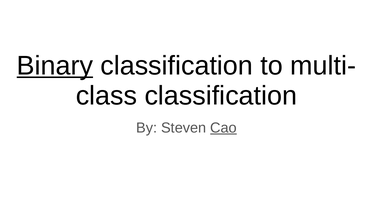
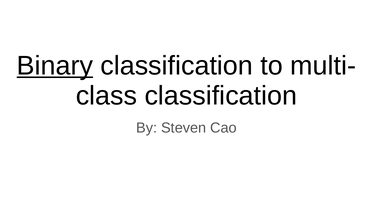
Cao underline: present -> none (223, 128)
